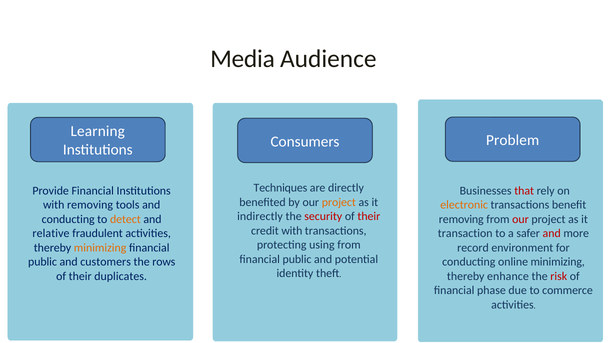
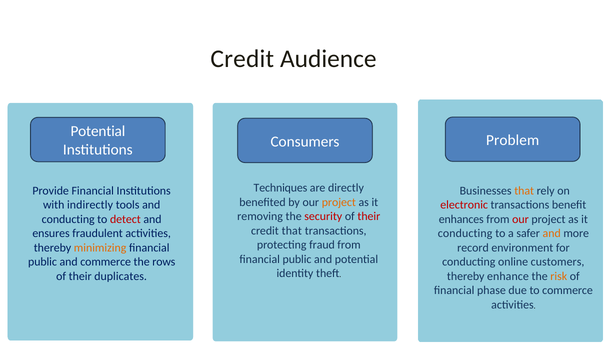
Media: Media -> Credit (242, 59)
Learning: Learning -> Potential (98, 131)
that colour: red -> orange (524, 191)
with removing: removing -> indirectly (90, 205)
electronic colour: orange -> red (464, 205)
indirectly: indirectly -> removing (260, 217)
detect colour: orange -> red (125, 219)
removing: removing -> enhances (461, 219)
credit with: with -> that (292, 231)
relative: relative -> ensures (51, 234)
transaction: transaction -> conducting (465, 234)
and colour: red -> orange (552, 234)
using: using -> fraud (322, 245)
and customers: customers -> commerce (106, 262)
online minimizing: minimizing -> customers (558, 262)
risk colour: red -> orange (559, 276)
